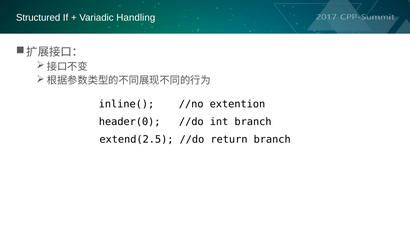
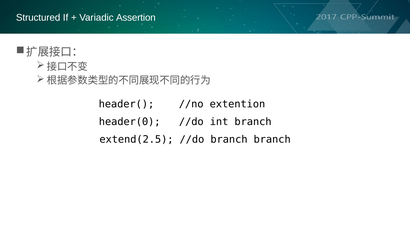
Handling: Handling -> Assertion (136, 18)
inline(: inline( -> header( (126, 104)
//do return: return -> branch (229, 140)
